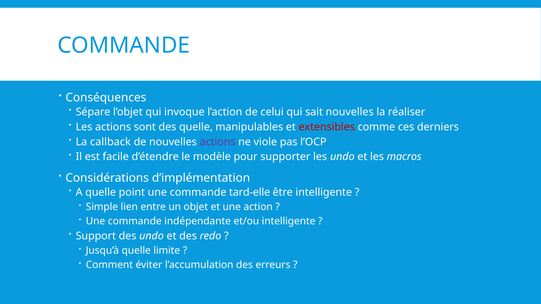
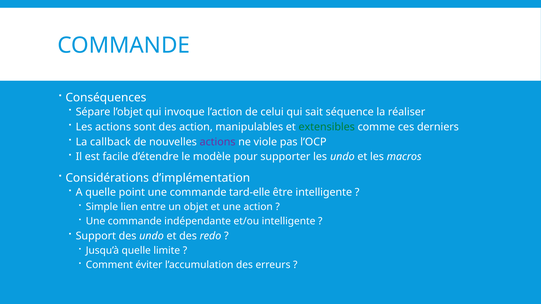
sait nouvelles: nouvelles -> séquence (350, 112)
des quelle: quelle -> action (196, 127)
extensibles colour: red -> green (327, 127)
